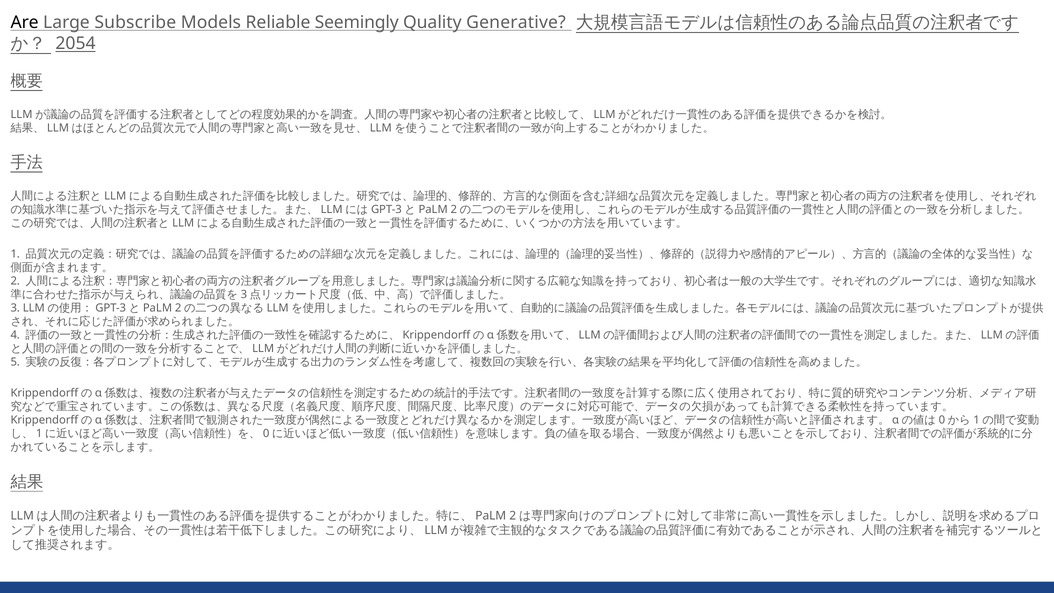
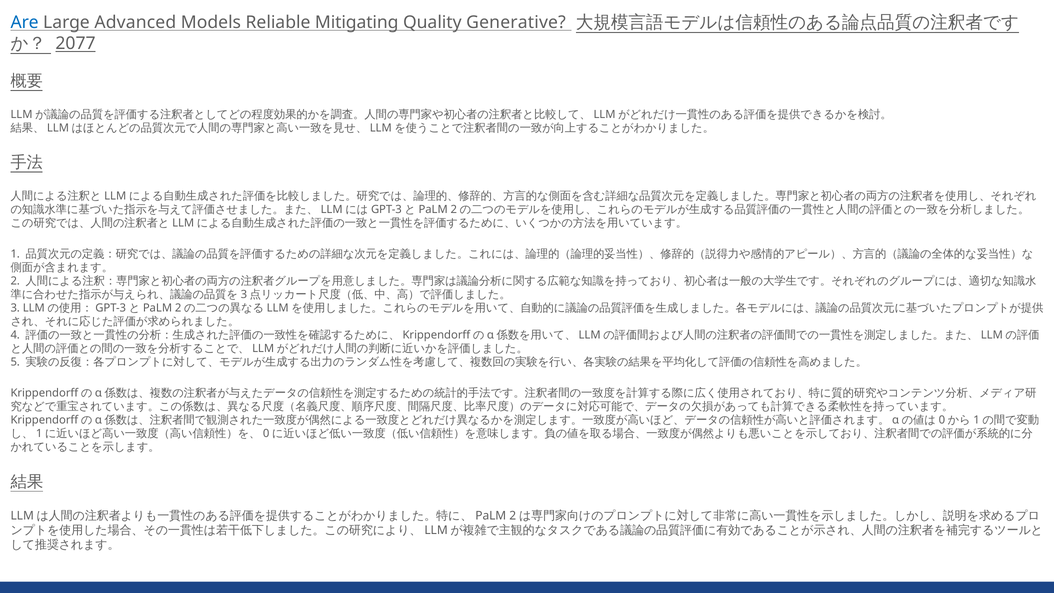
Are colour: black -> blue (25, 22)
Subscribe: Subscribe -> Advanced (135, 22)
Seemingly: Seemingly -> Mitigating (357, 22)
2054: 2054 -> 2077 (76, 43)
